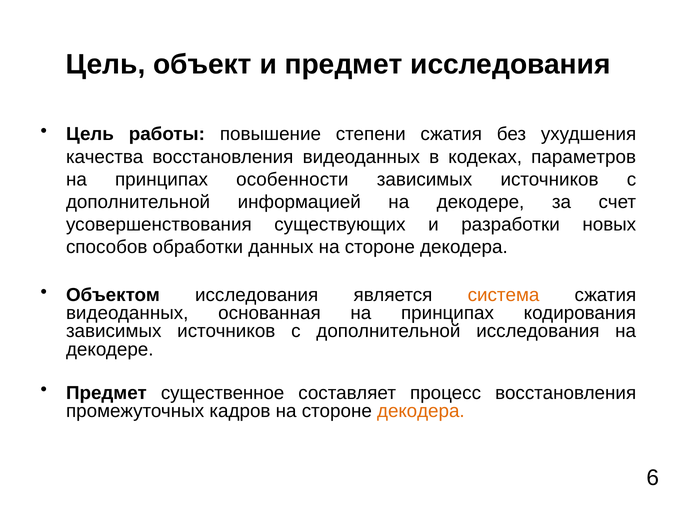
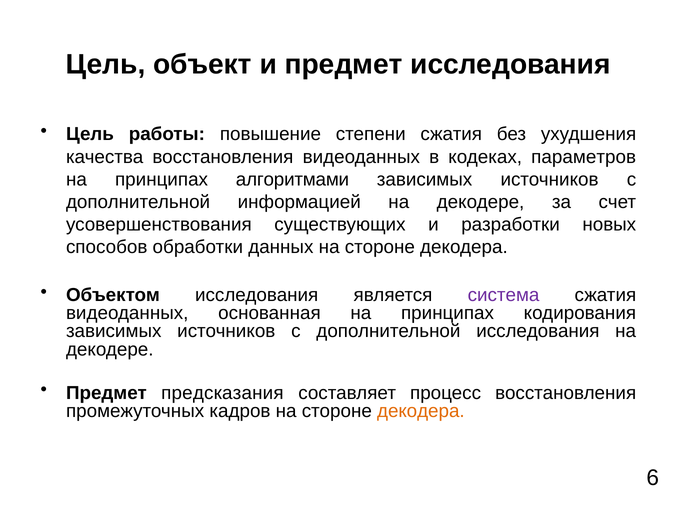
особенности: особенности -> алгоритмами (292, 180)
система colour: orange -> purple (504, 296)
существенное: существенное -> предсказания (222, 393)
